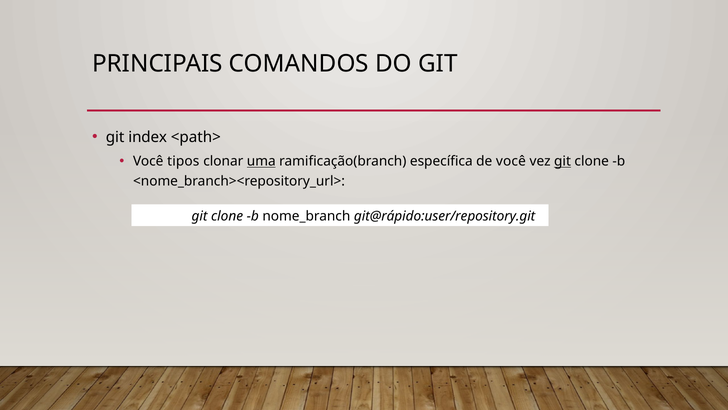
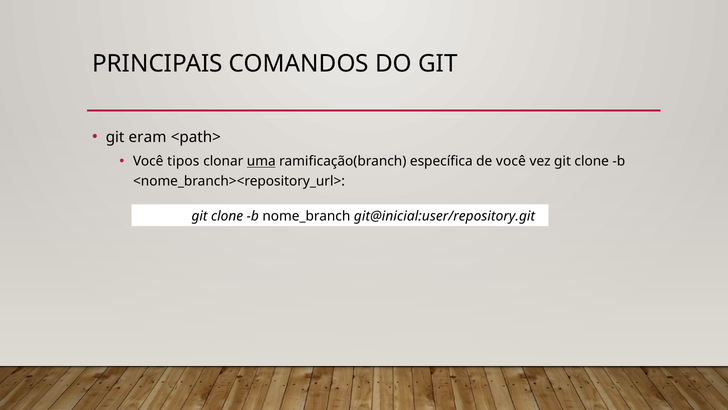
index: index -> eram (148, 137)
git underline: present -> none (563, 161)
git@rápido:user/repository.git: git@rápido:user/repository.git -> git@inicial:user/repository.git (445, 216)
